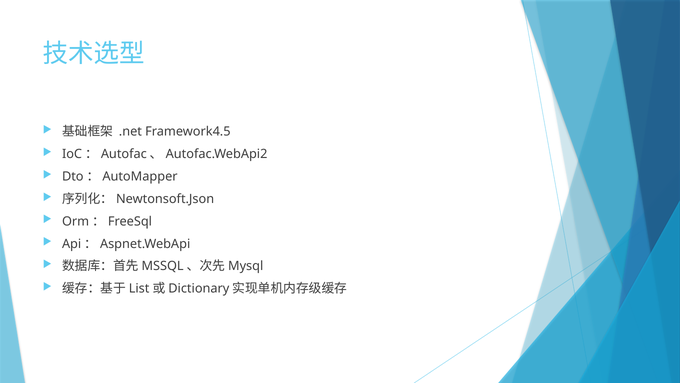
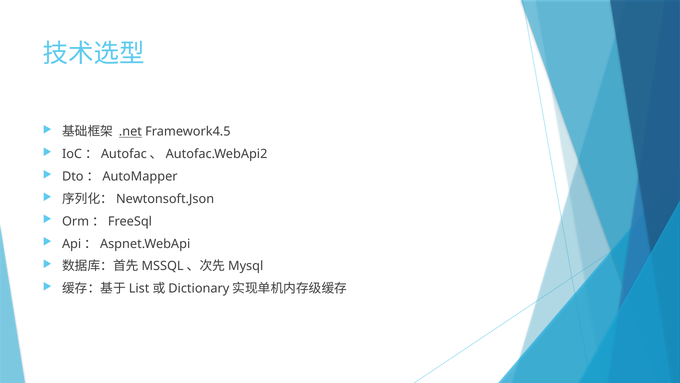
.net underline: none -> present (130, 132)
